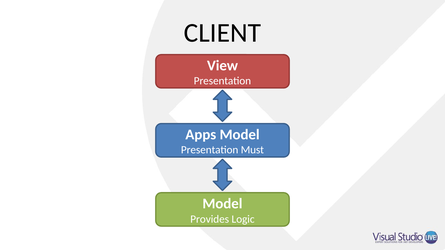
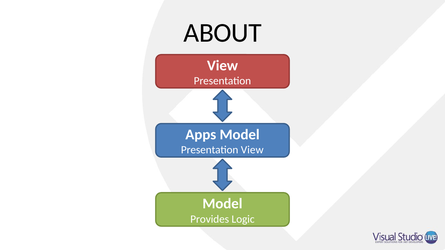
CLIENT: CLIENT -> ABOUT (223, 33)
Presentation Must: Must -> View (252, 150)
